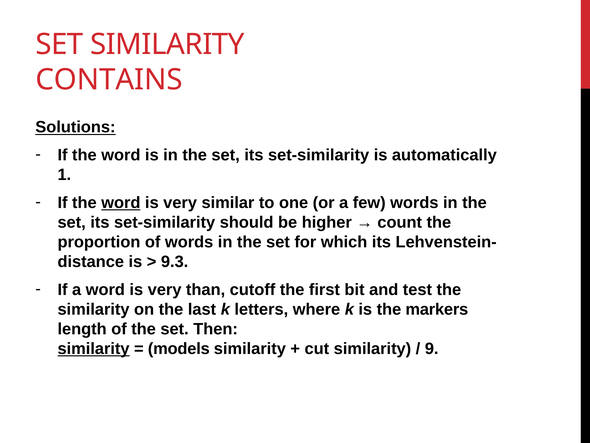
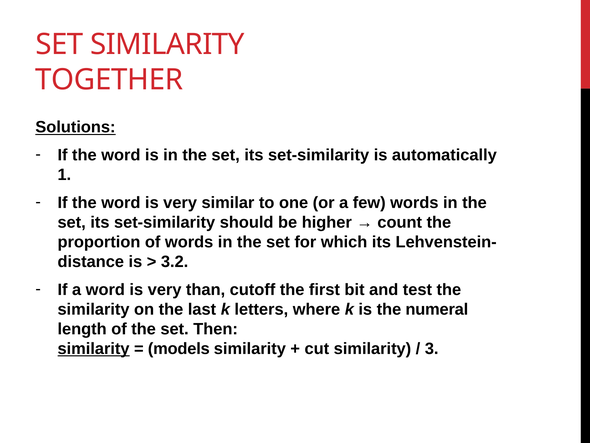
CONTAINS: CONTAINS -> TOGETHER (109, 80)
word underline: present -> none (121, 202)
9.3: 9.3 -> 3.2 (175, 261)
markers: markers -> numeral (437, 309)
9: 9 -> 3 (432, 348)
